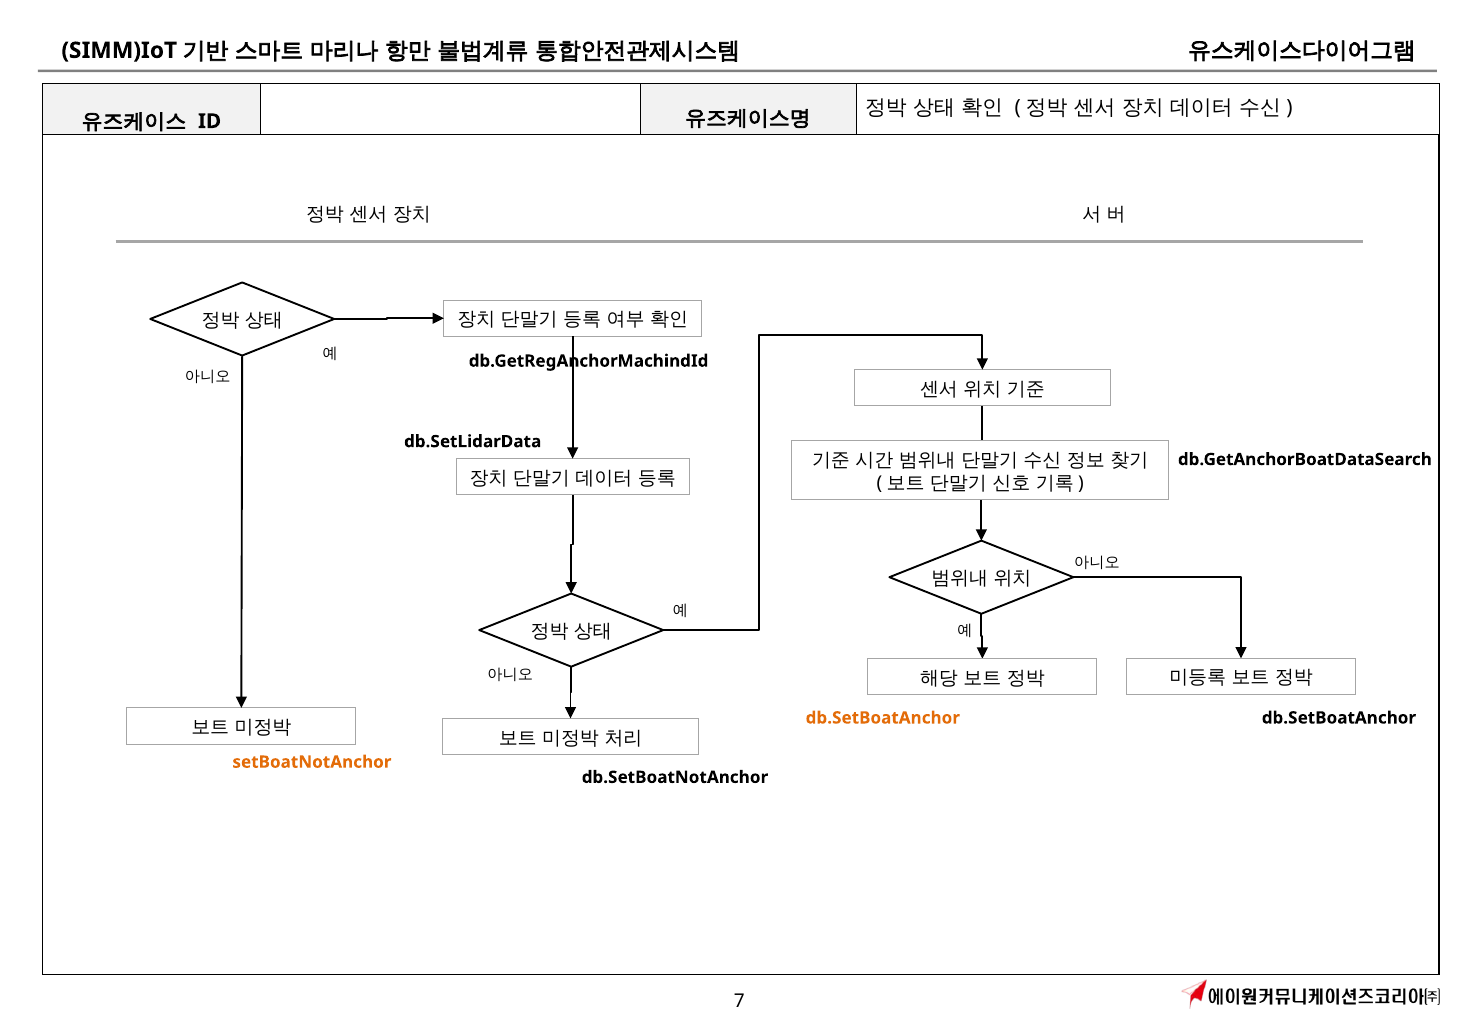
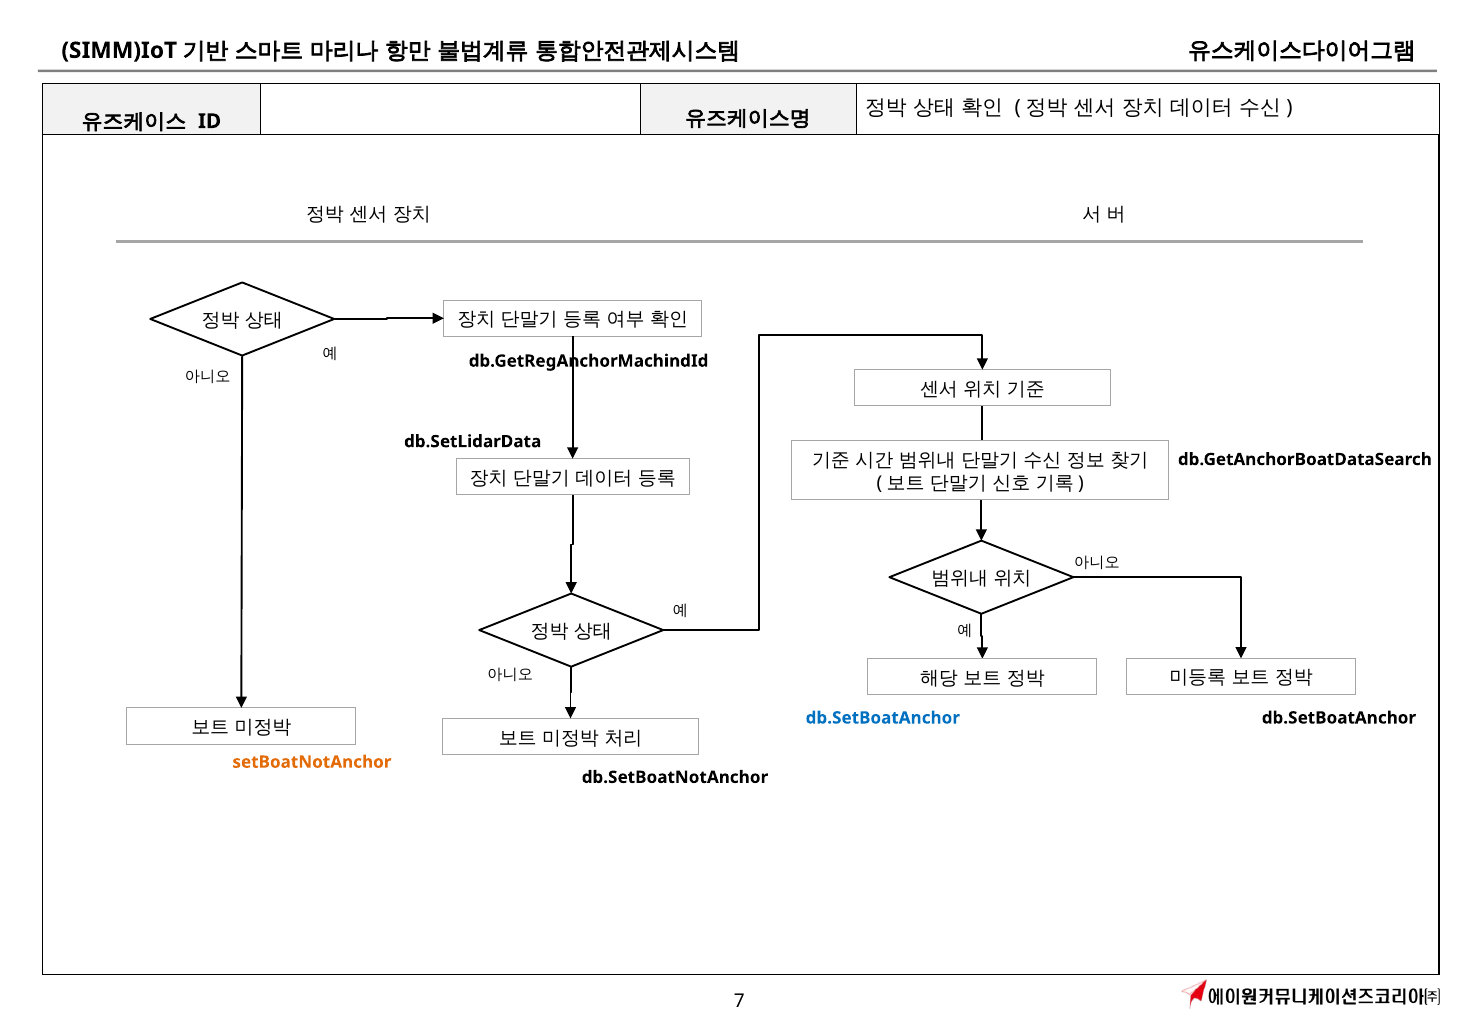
db.SetBoatAnchor colour: orange -> blue (883, 718)
